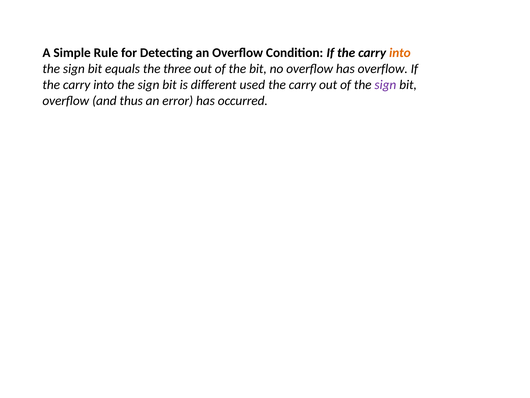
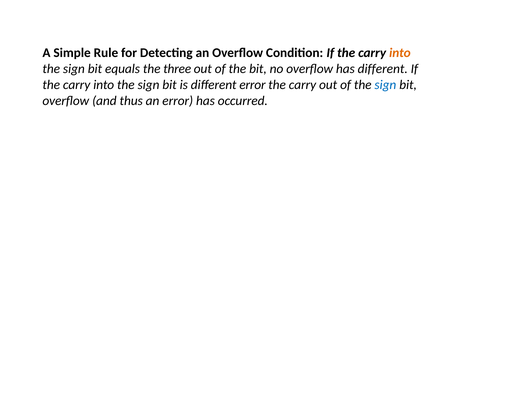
has overflow: overflow -> different (383, 69)
different used: used -> error (252, 85)
sign colour: purple -> blue (385, 85)
